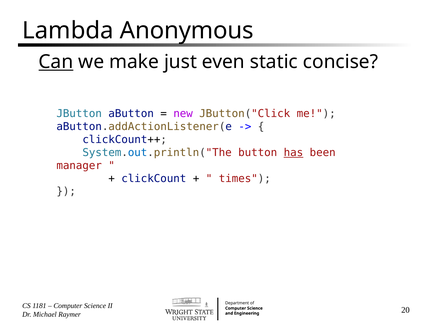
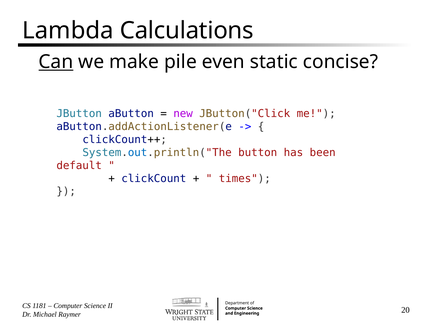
Anonymous: Anonymous -> Calculations (187, 30)
just: just -> pile (180, 62)
has underline: present -> none (293, 153)
manager: manager -> default (79, 166)
